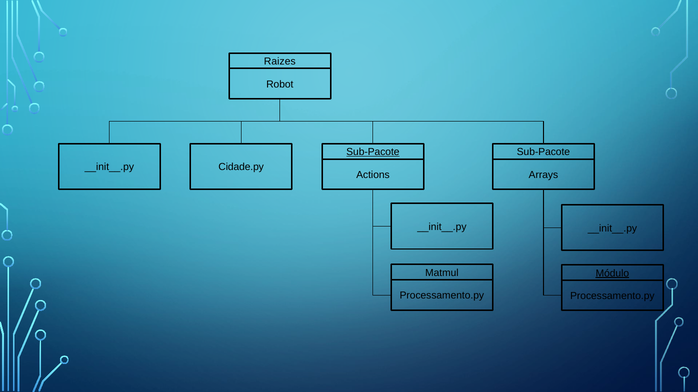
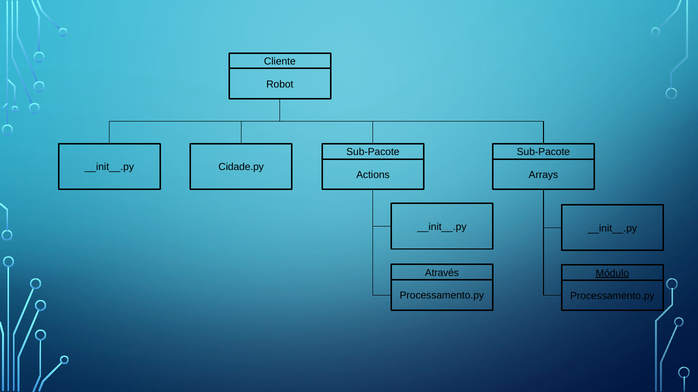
Raizes: Raizes -> Cliente (280, 62)
Sub-Pacote underline: present -> none (373, 152)
Matmul: Matmul -> Através (442, 273)
